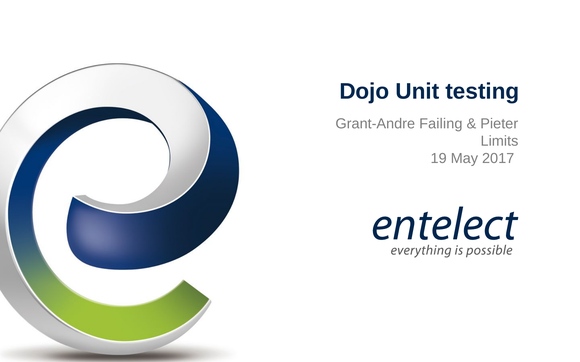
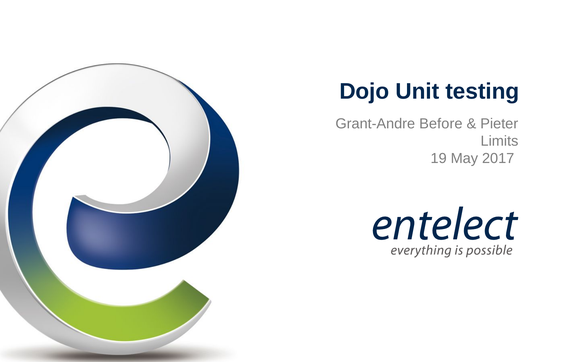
Failing: Failing -> Before (441, 124)
